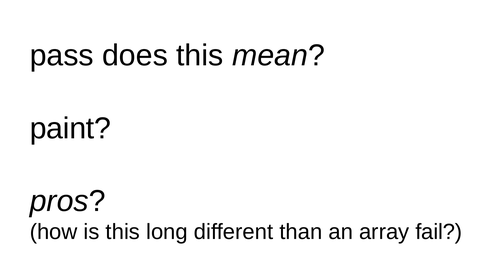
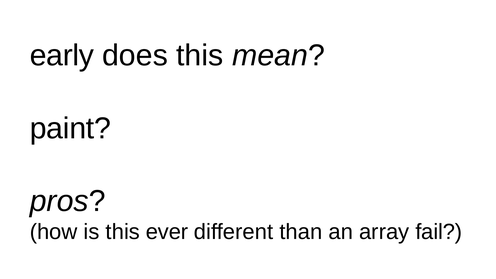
pass: pass -> early (62, 56)
long: long -> ever (167, 232)
